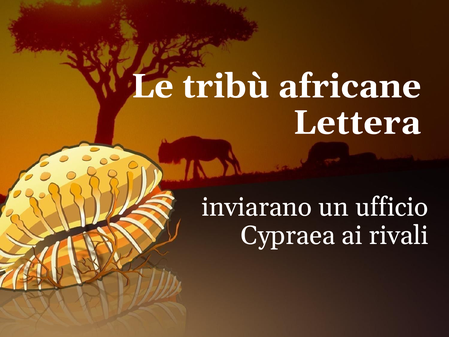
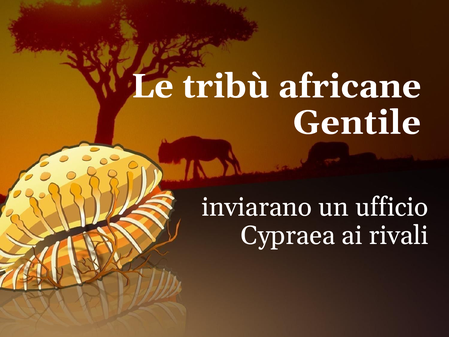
Lettera: Lettera -> Gentile (357, 123)
